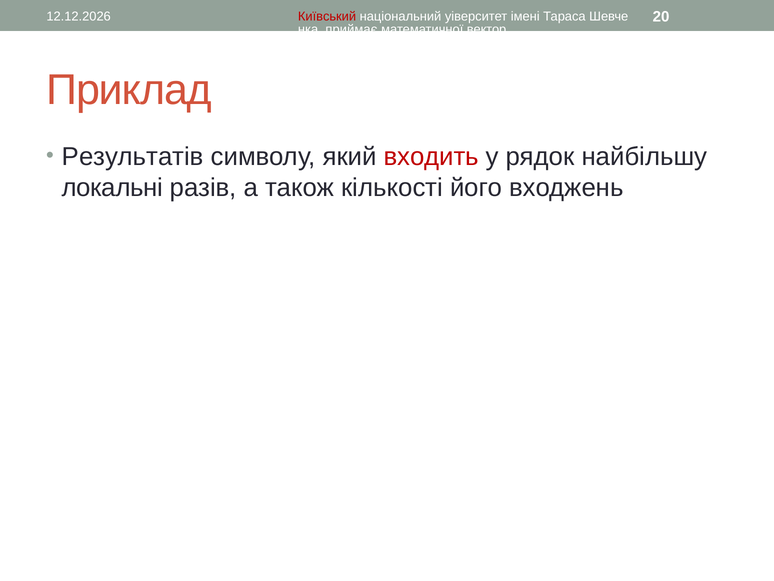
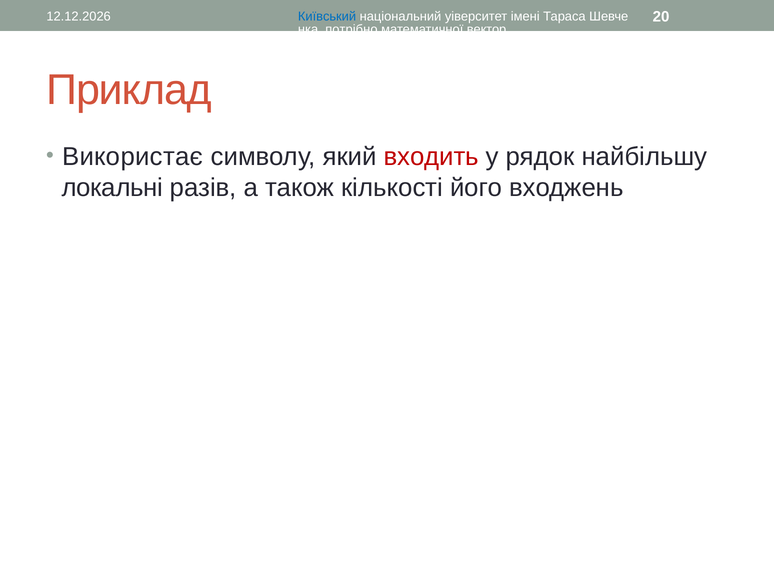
Київський colour: red -> blue (327, 16)
приймає: приймає -> потрібно (351, 29)
Результатів: Результатів -> Використає (133, 157)
